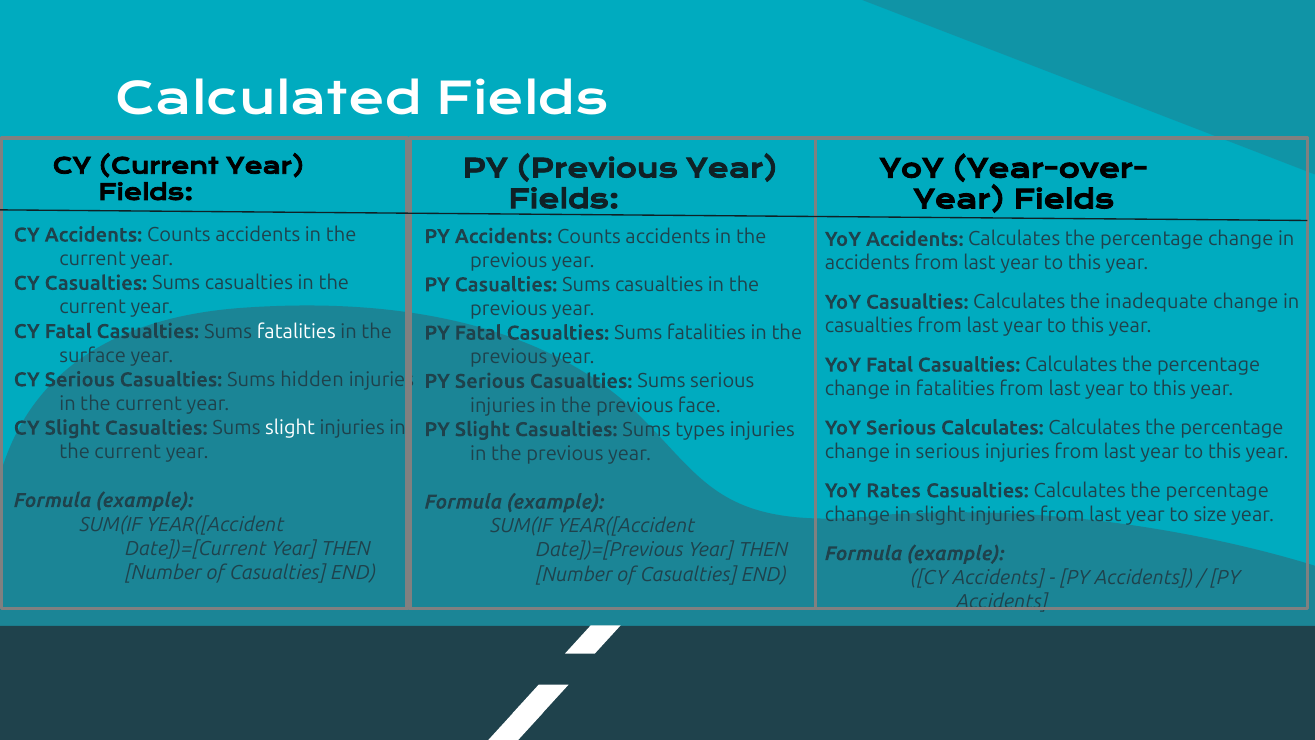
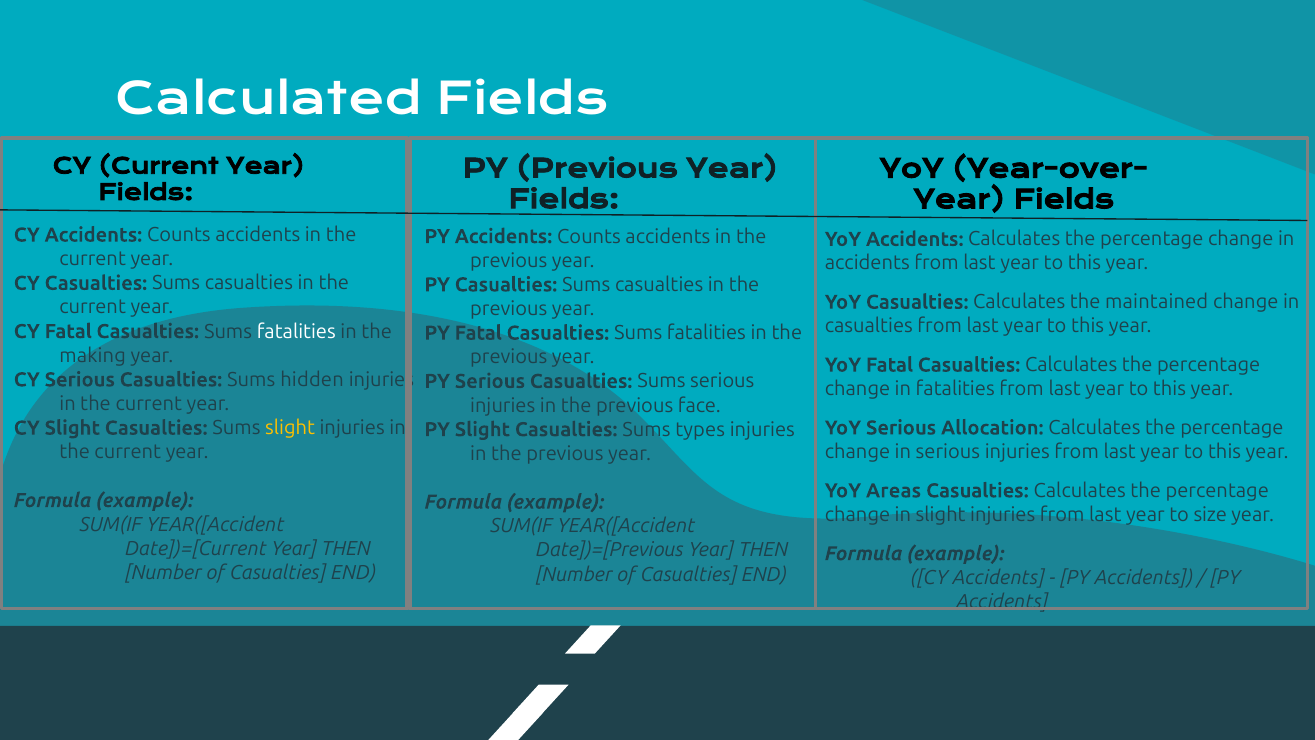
inadequate: inadequate -> maintained (1157, 302)
surface: surface -> making (93, 355)
Serious Calculates: Calculates -> Allocation (992, 428)
slight colour: white -> yellow (290, 428)
Rates: Rates -> Areas (894, 491)
